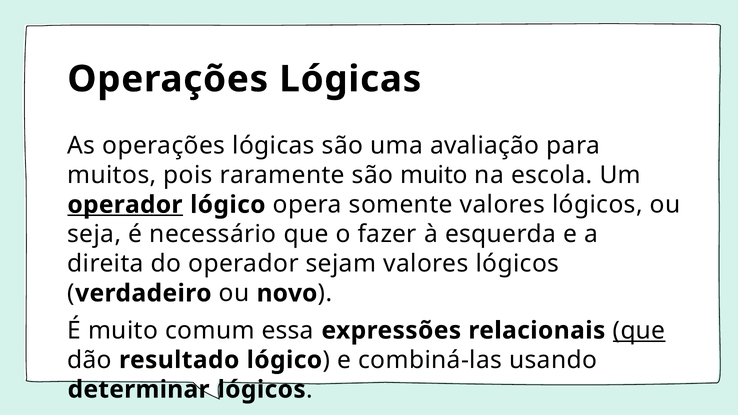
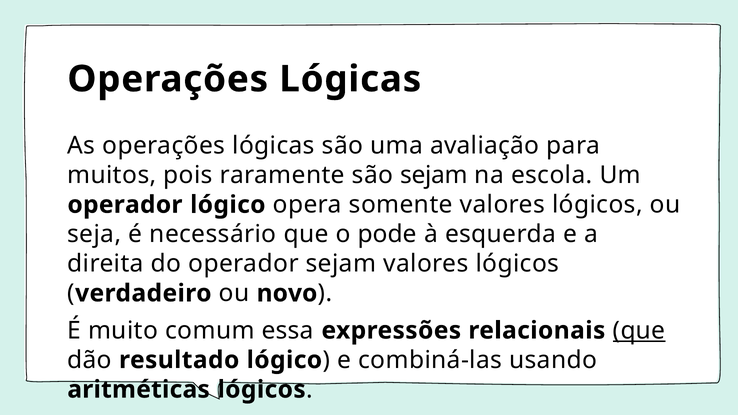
são muito: muito -> sejam (434, 175)
operador underline: present -> none (125, 205)
fazer: fazer -> pode (387, 234)
determinar: determinar -> aritméticas (139, 390)
